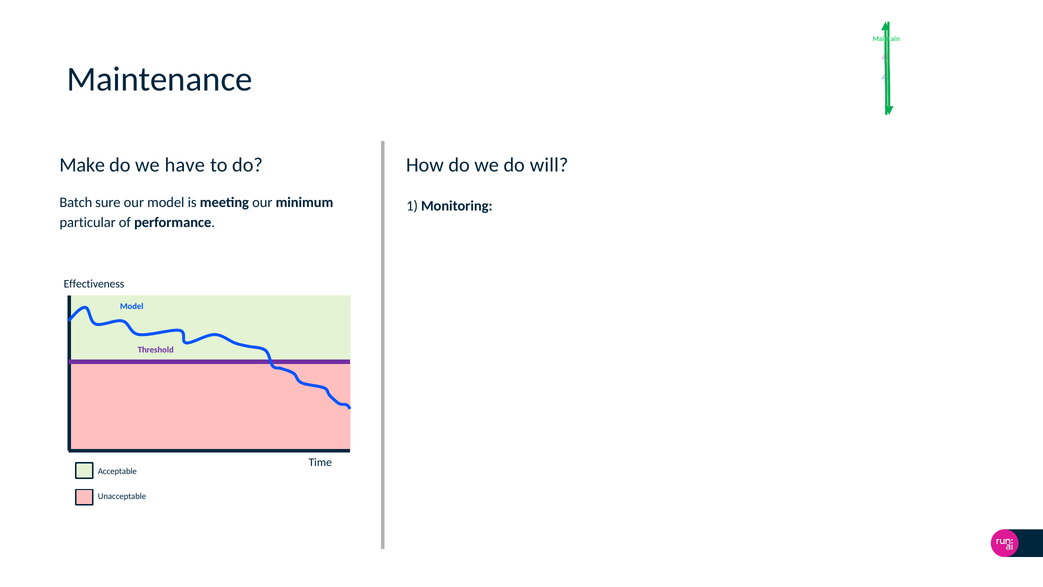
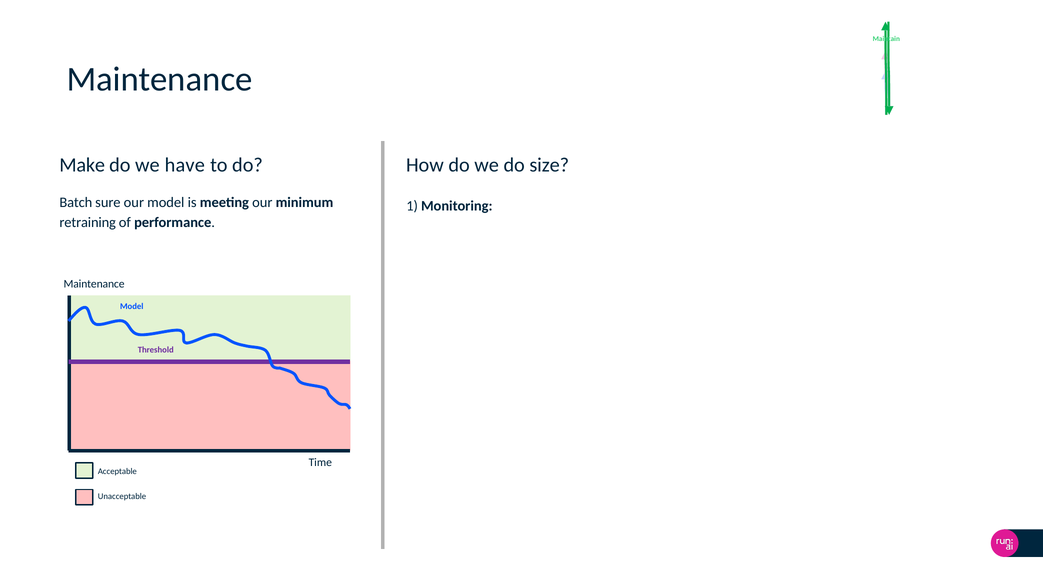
will: will -> size (549, 165)
particular: particular -> retraining (88, 222)
Effectiveness: Effectiveness -> Maintenance (94, 284)
